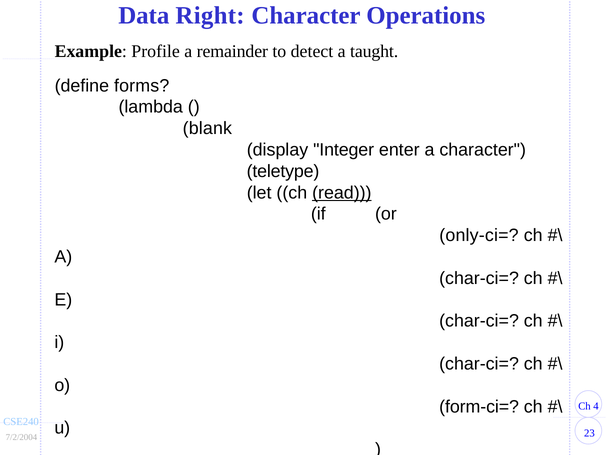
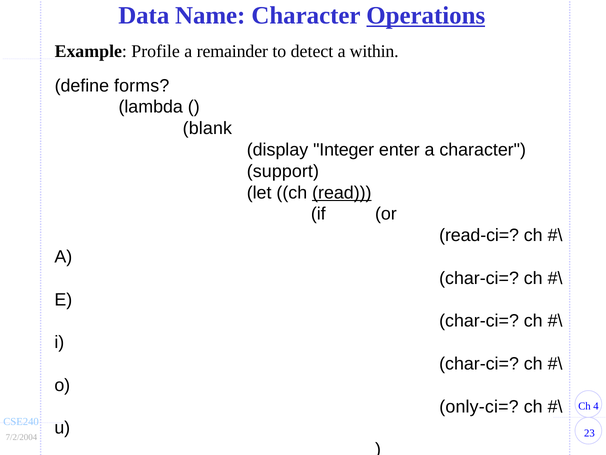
Right: Right -> Name (210, 15)
Operations underline: none -> present (426, 15)
taught: taught -> within (374, 51)
teletype: teletype -> support (283, 171)
only-ci=: only-ci= -> read-ci= (479, 235)
form-ci=: form-ci= -> only-ci= (479, 406)
